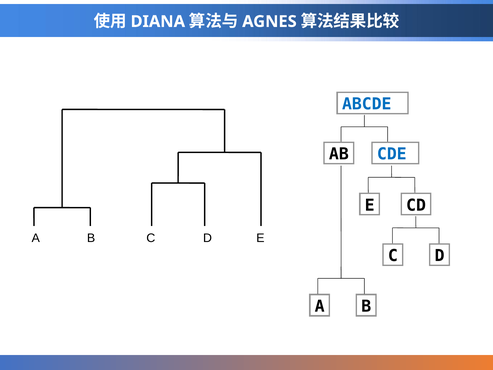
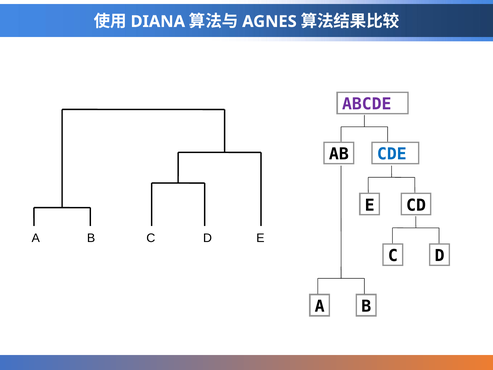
ABCDE colour: blue -> purple (367, 104)
